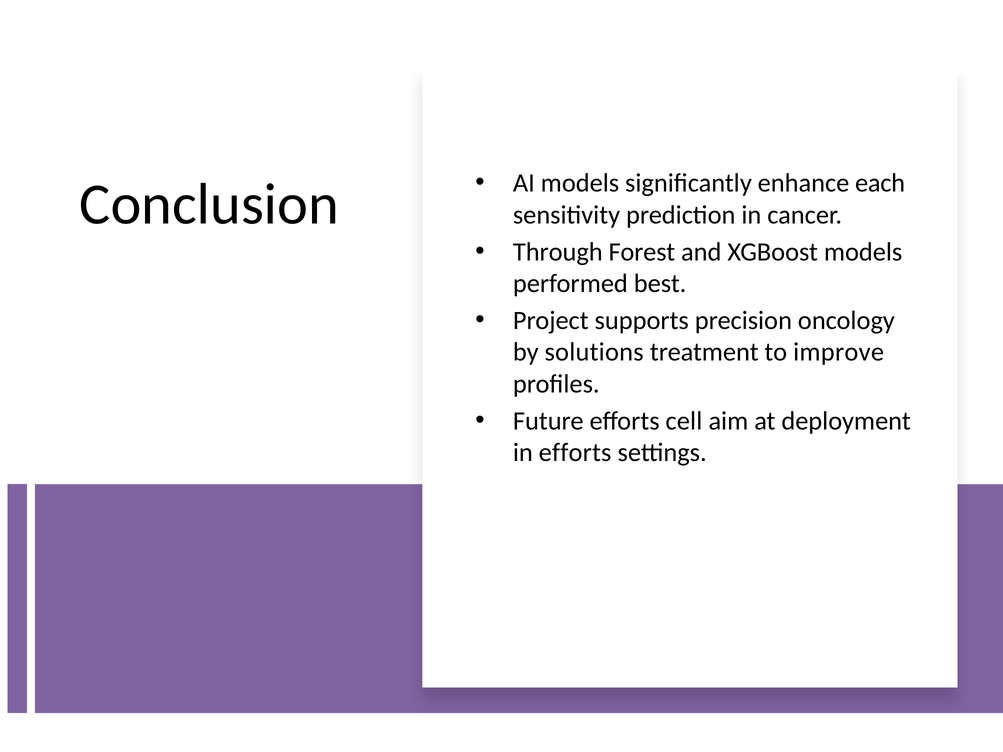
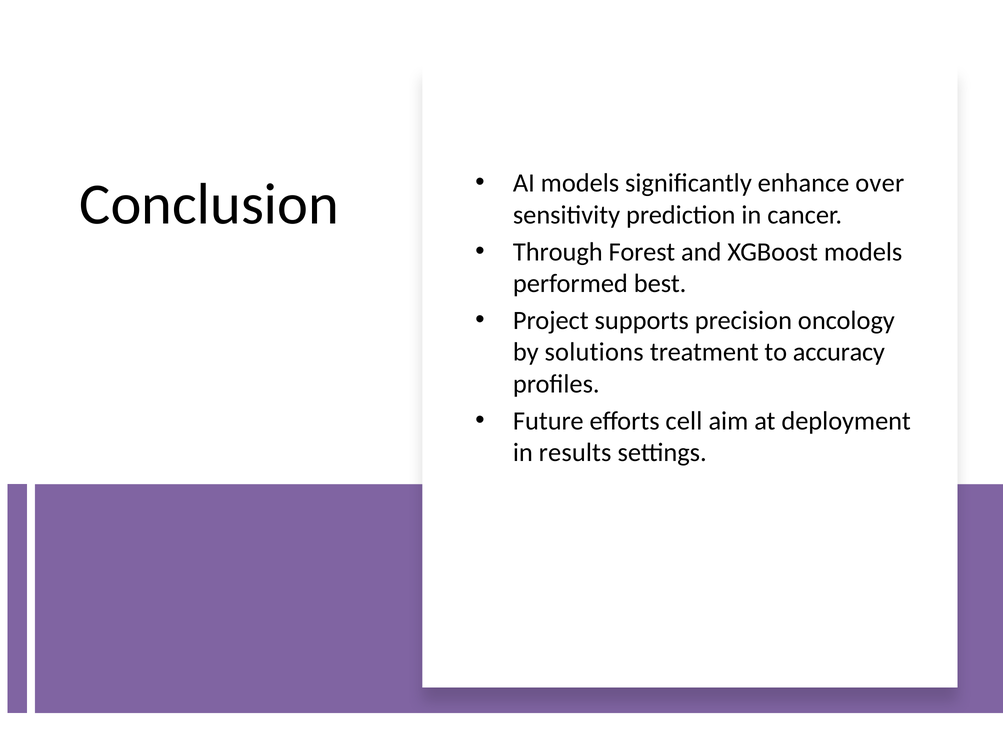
each: each -> over (880, 183)
improve: improve -> accuracy (839, 352)
in efforts: efforts -> results (575, 453)
